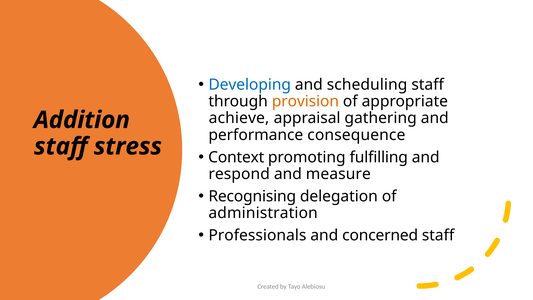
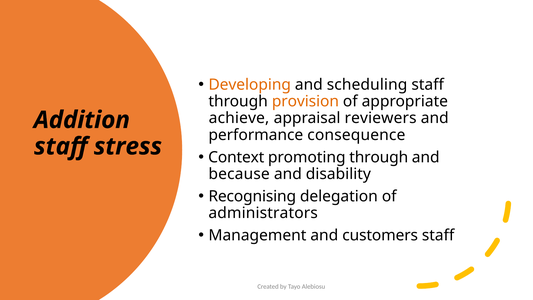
Developing colour: blue -> orange (250, 85)
gathering: gathering -> reviewers (381, 118)
promoting fulfilling: fulfilling -> through (379, 157)
respond: respond -> because (239, 174)
measure: measure -> disability (338, 174)
administration: administration -> administrators (263, 213)
Professionals: Professionals -> Management (257, 235)
concerned: concerned -> customers (380, 235)
